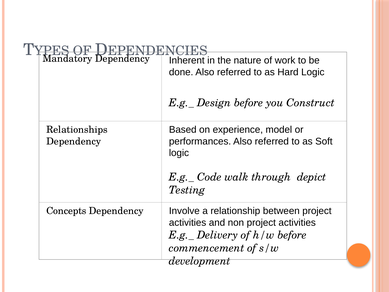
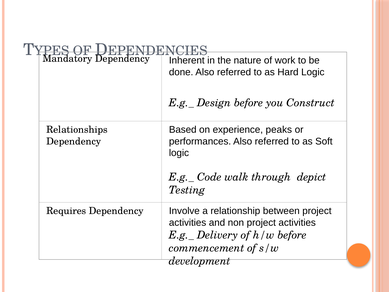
model: model -> peaks (279, 130)
Concepts: Concepts -> Requires (66, 211)
